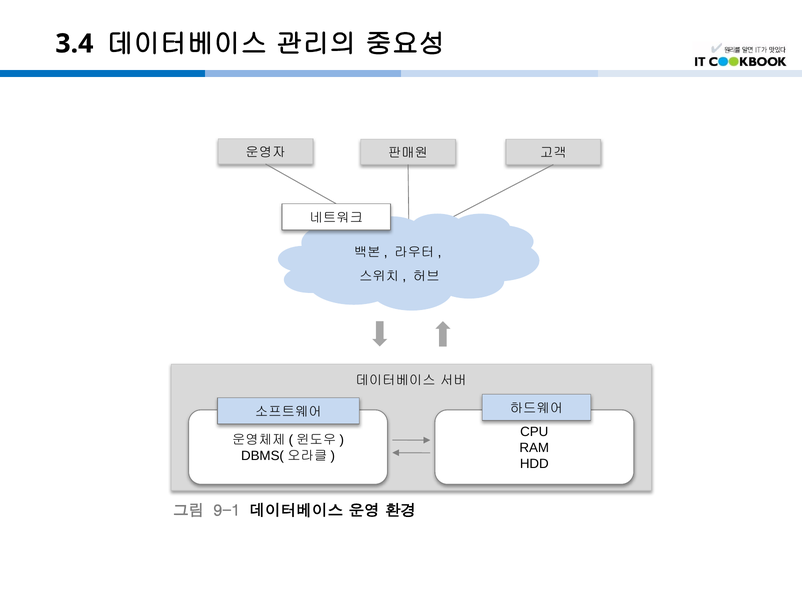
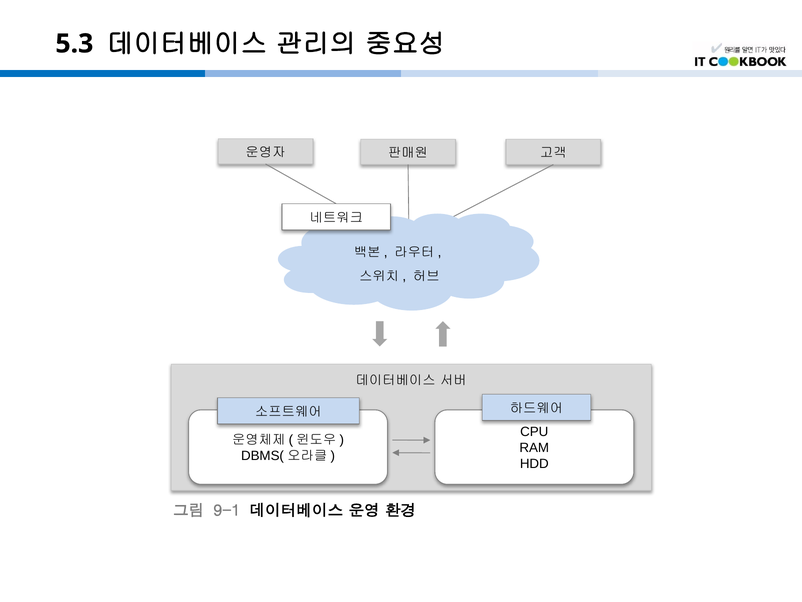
3.4: 3.4 -> 5.3 (74, 44)
